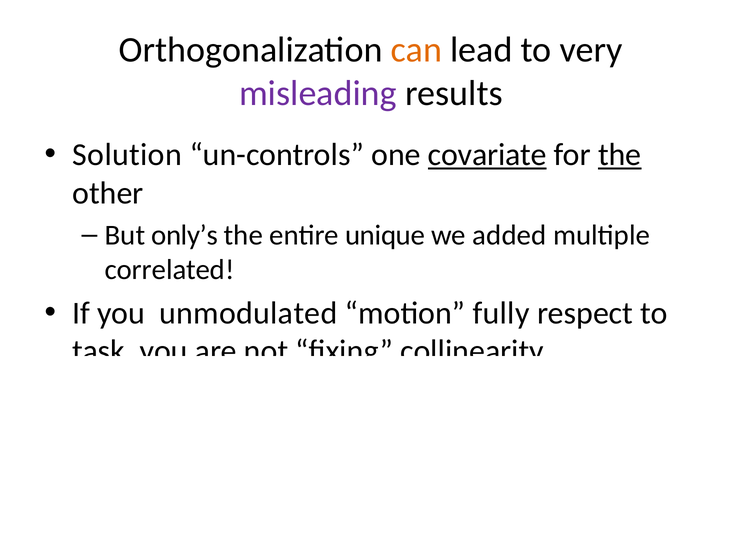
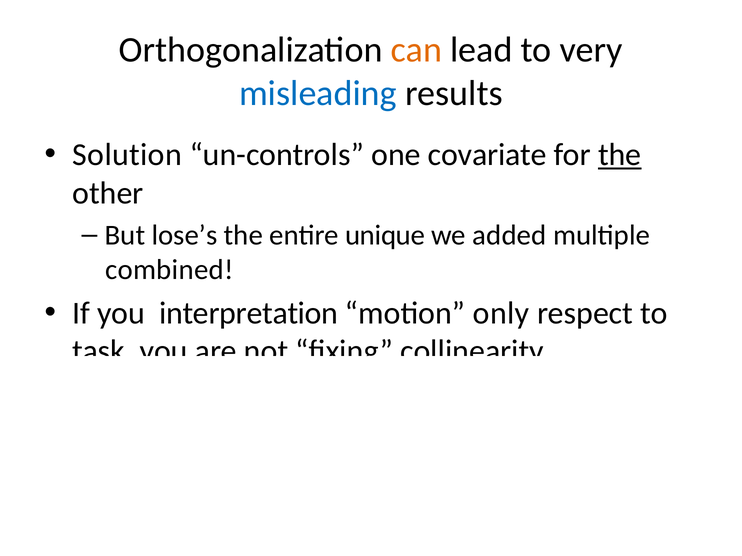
misleading colour: purple -> blue (318, 93)
covariate underline: present -> none (487, 155)
only’s: only’s -> lose’s (184, 235)
correlated: correlated -> combined (169, 270)
unmodulated: unmodulated -> interpretation (249, 313)
fully: fully -> only (501, 313)
